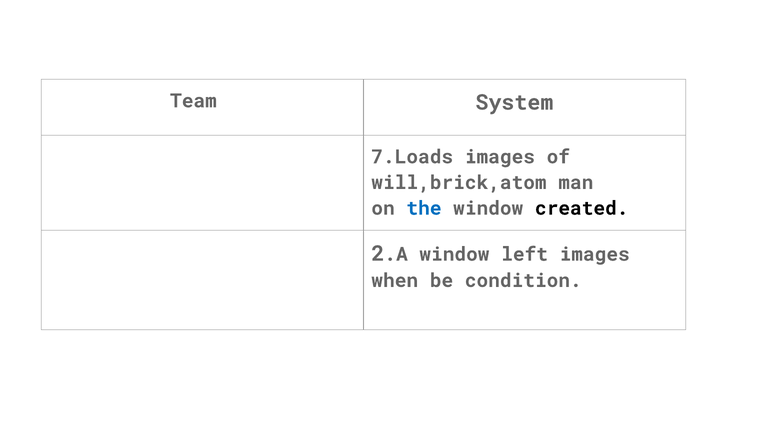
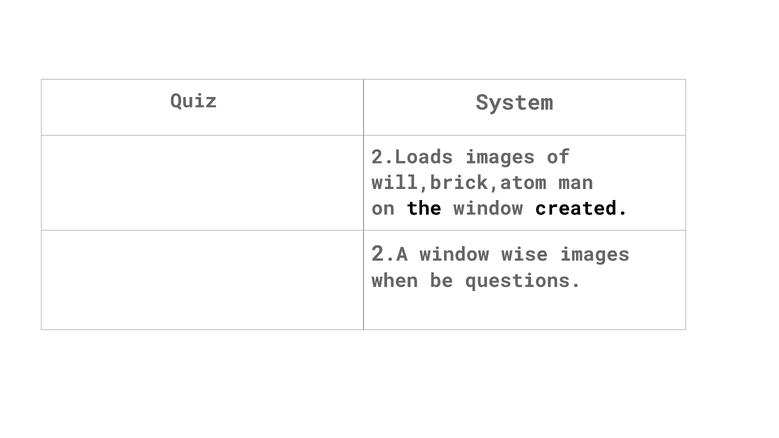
Team: Team -> Quiz (193, 101)
7.Loads: 7.Loads -> 2.Loads (412, 157)
the colour: blue -> black (424, 208)
left: left -> wise (525, 254)
condition: condition -> questions (523, 281)
